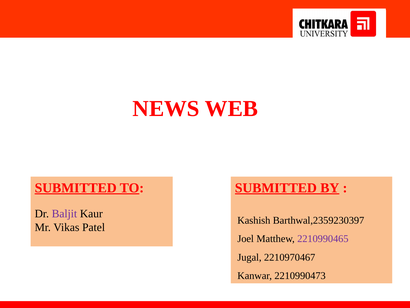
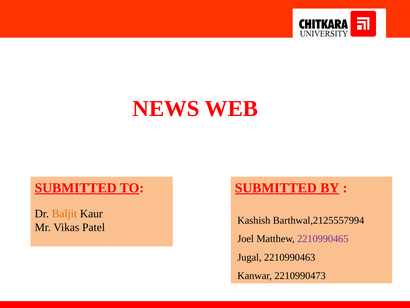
Baljit colour: purple -> orange (64, 213)
Barthwal,2359230397: Barthwal,2359230397 -> Barthwal,2125557994 (319, 220)
2210970467: 2210970467 -> 2210990463 (290, 257)
